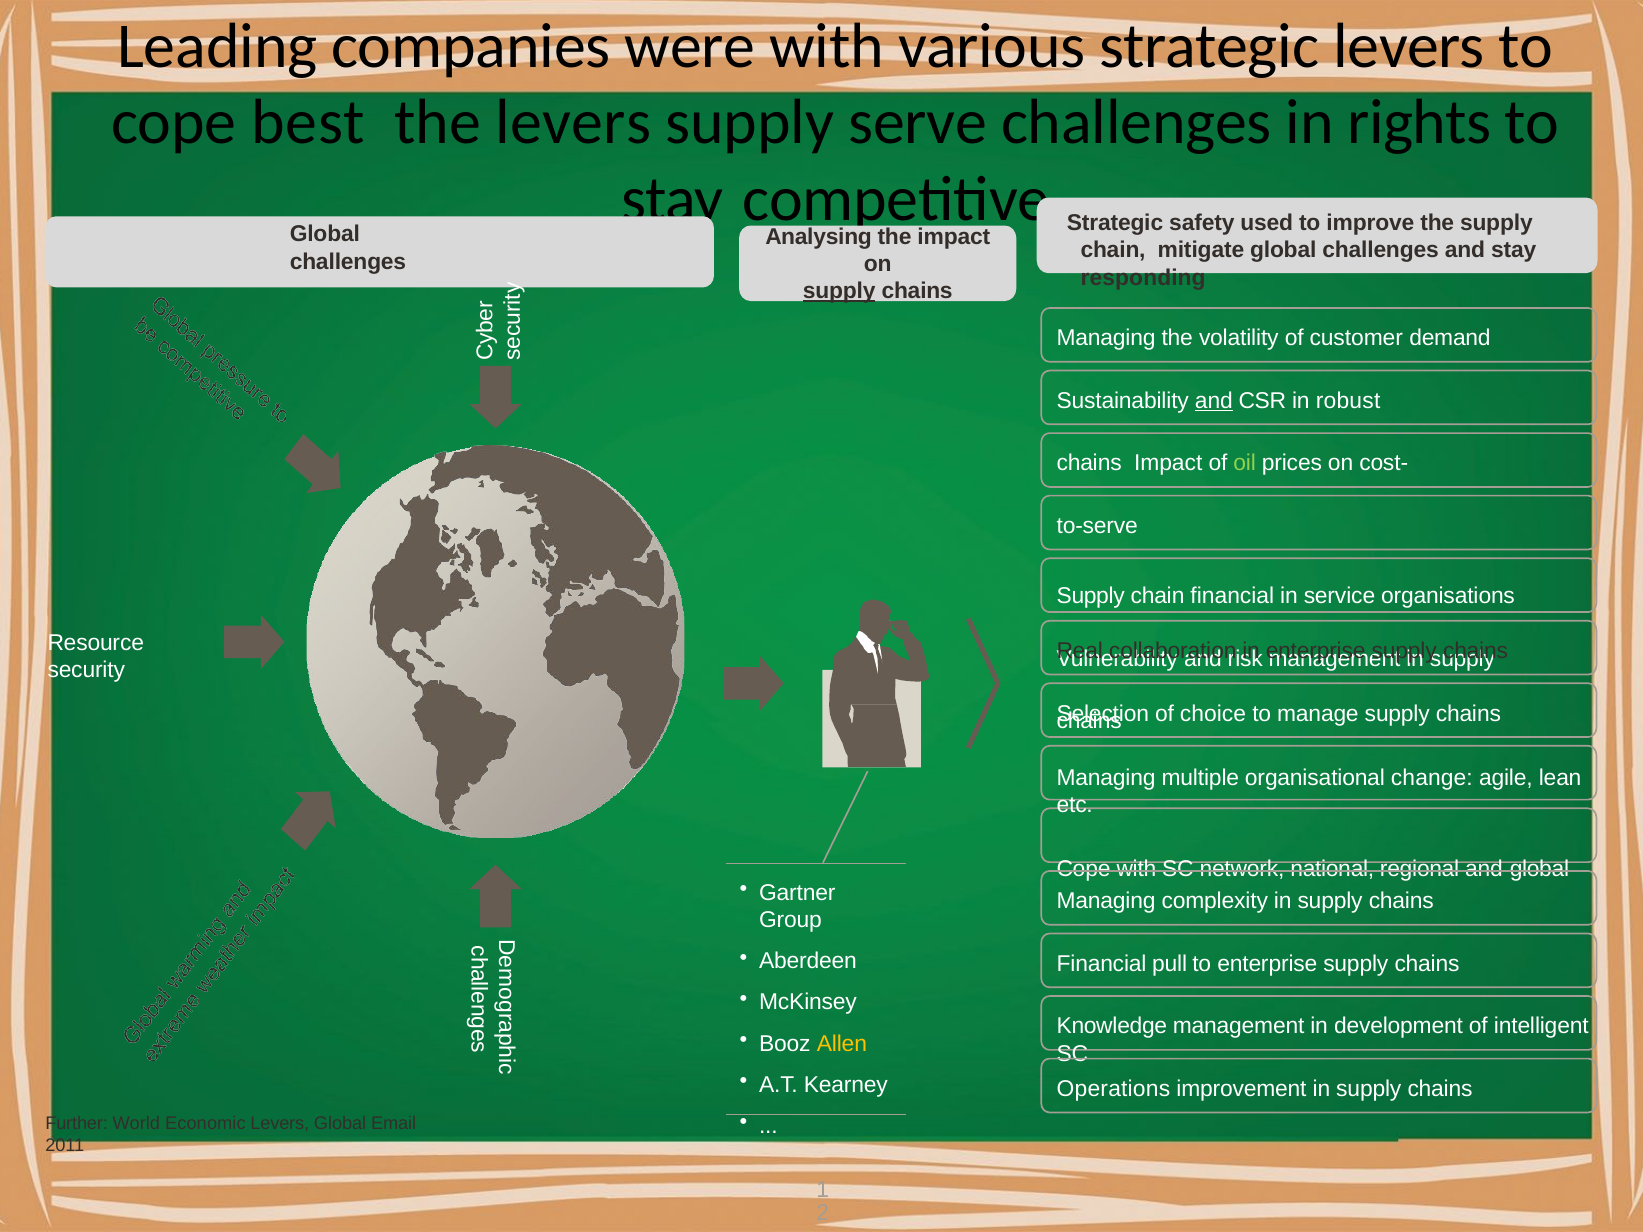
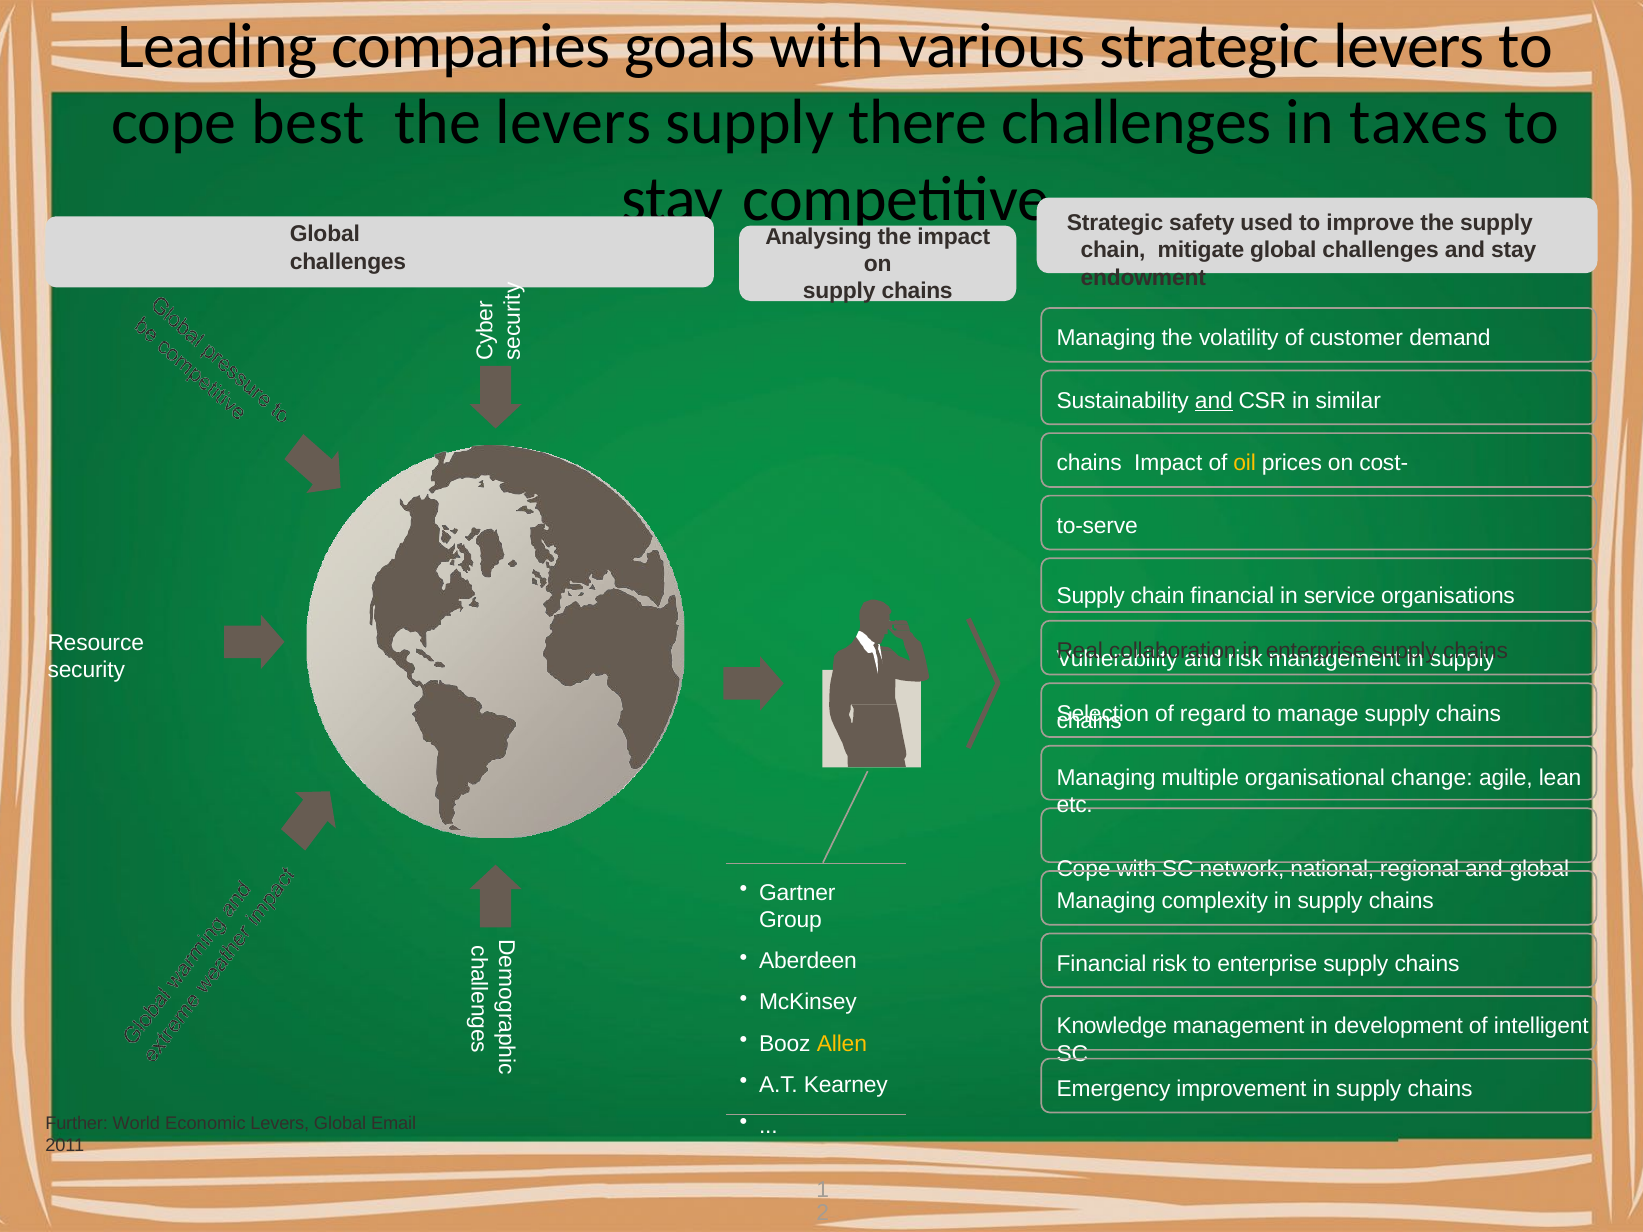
were: were -> goals (690, 46)
serve: serve -> there (918, 123)
rights: rights -> taxes (1419, 123)
responding: responding -> endowment (1143, 278)
supply underline: present -> none (839, 291)
robust: robust -> similar (1348, 401)
oil colour: light green -> yellow (1245, 463)
choice: choice -> regard (1213, 714)
Financial pull: pull -> risk (1170, 964)
Operations: Operations -> Emergency (1114, 1089)
